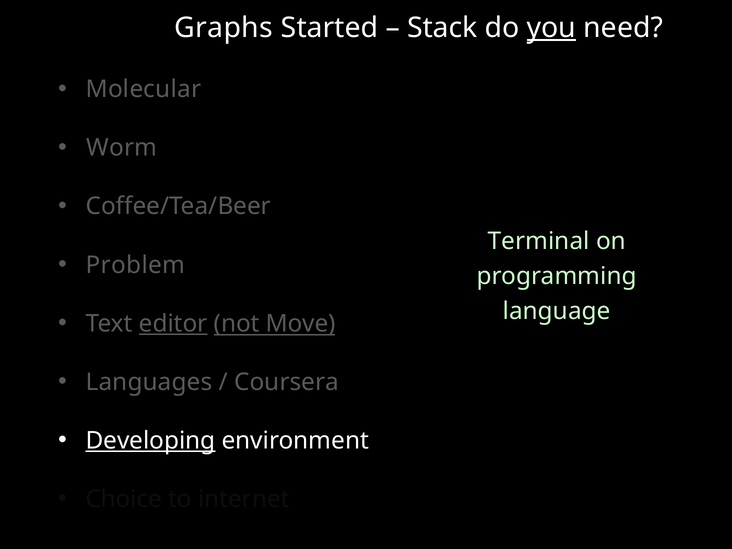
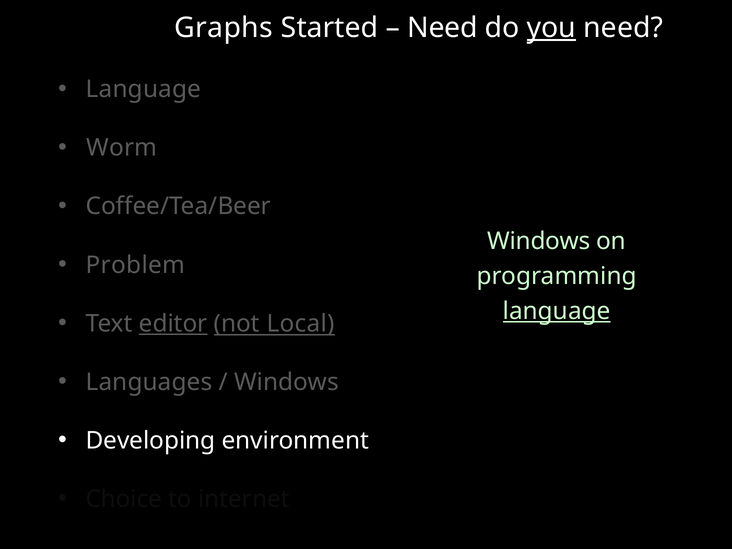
Stack: Stack -> Need (442, 28)
Molecular: Molecular -> Language (143, 89)
Terminal: Terminal -> Windows (539, 241)
language underline: none -> present (557, 311)
Move: Move -> Local (300, 324)
Coursera: Coursera -> Windows (287, 382)
Developing underline: present -> none (151, 441)
